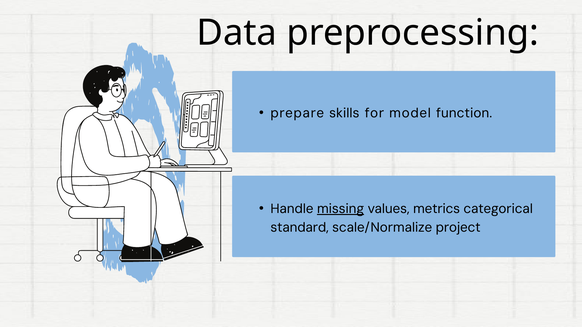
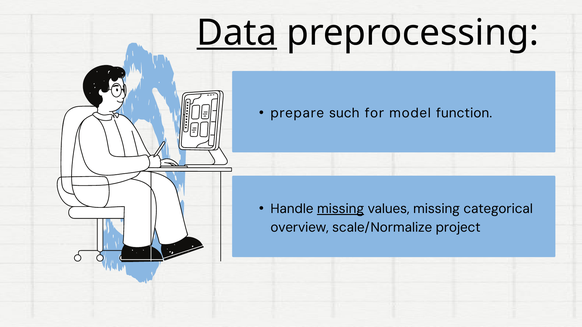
Data underline: none -> present (237, 33)
skills: skills -> such (344, 113)
values metrics: metrics -> missing (437, 209)
standard: standard -> overview (300, 228)
